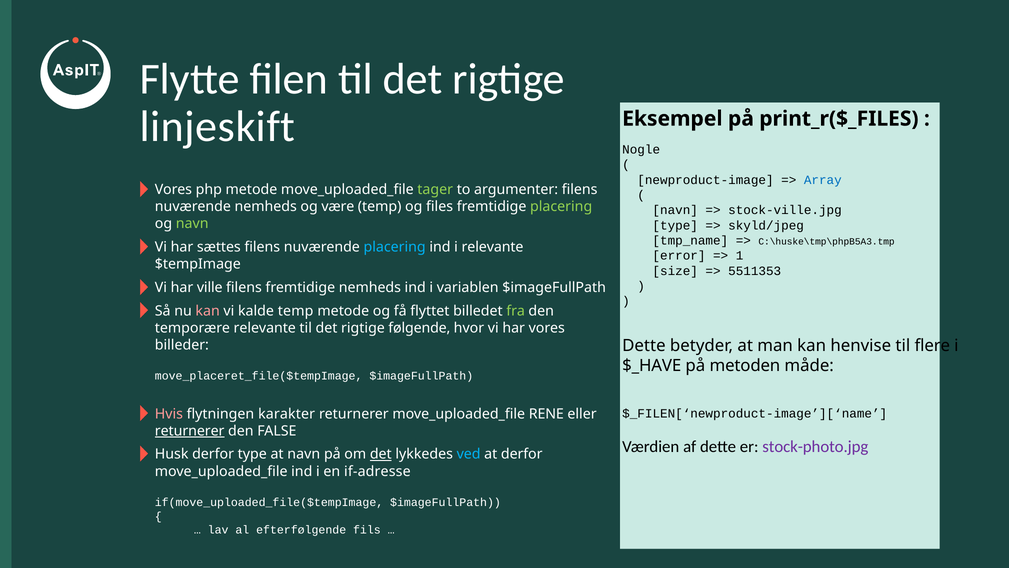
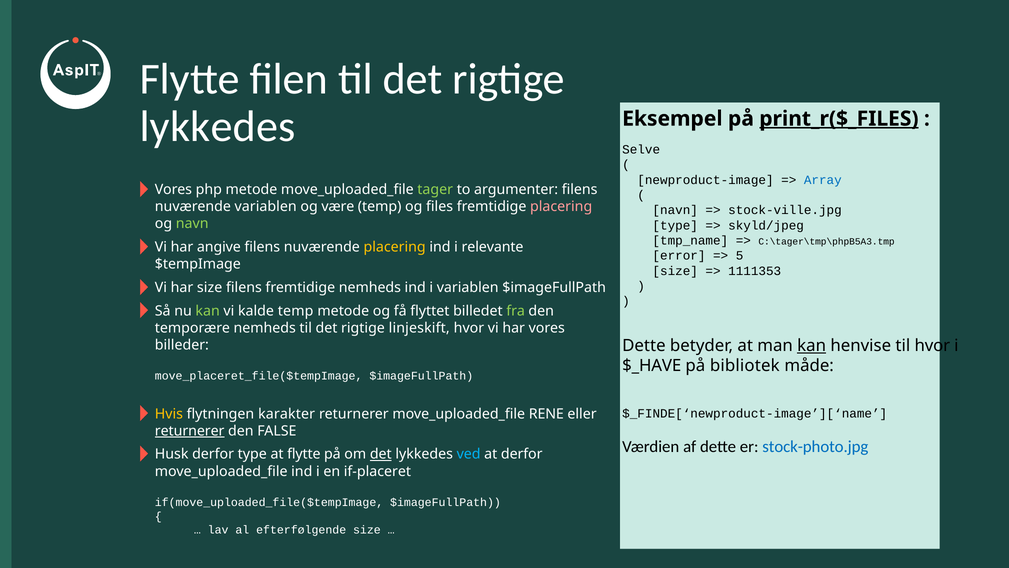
linjeskift: linjeskift -> lykkedes (218, 127)
print_r($_FILES underline: none -> present (839, 119)
Nogle: Nogle -> Selve (641, 150)
nuværende nemheds: nemheds -> variablen (266, 207)
placering colour: light green -> pink (561, 207)
C:\huske\tmp\phpB5A3.tmp: C:\huske\tmp\phpB5A3.tmp -> C:\tager\tmp\phpB5A3.tmp (827, 241)
sættes: sættes -> angive (219, 247)
placering colour: light blue -> yellow (395, 247)
1: 1 -> 5 (740, 256)
5511353: 5511353 -> 1111353 (755, 271)
har ville: ville -> size (210, 287)
kan colour: pink -> light green (208, 311)
temporære relevante: relevante -> nemheds (265, 328)
følgende: følgende -> linjeskift (419, 328)
kan underline: none -> present (812, 345)
til flere: flere -> hvor (932, 345)
metoden: metoden -> bibliotek (745, 366)
$_FILEN[‘newproduct-image’][‘name: $_FILEN[‘newproduct-image’][‘name -> $_FINDE[‘newproduct-image’][‘name (755, 413)
Hvis colour: pink -> yellow (169, 414)
stock-photo.jpg colour: purple -> blue (815, 446)
at navn: navn -> flytte (304, 454)
if-adresse: if-adresse -> if-placeret (377, 471)
efterfølgende fils: fils -> size (367, 530)
